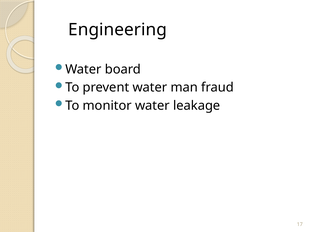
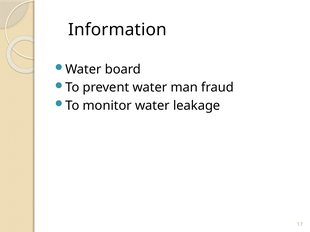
Engineering: Engineering -> Information (118, 30)
